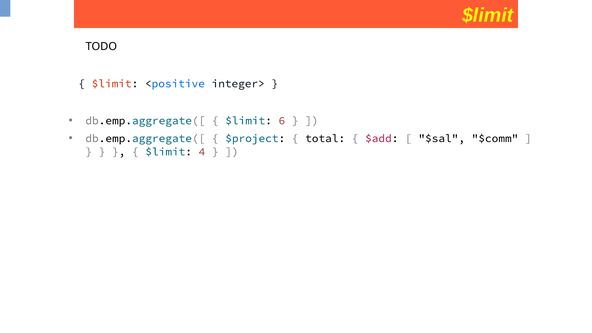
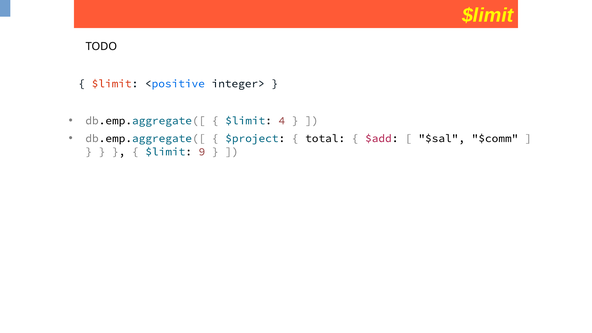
6: 6 -> 4 (282, 121)
4: 4 -> 9 (202, 152)
